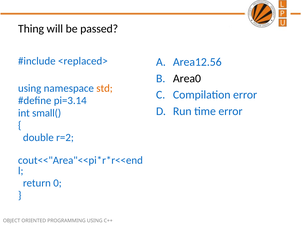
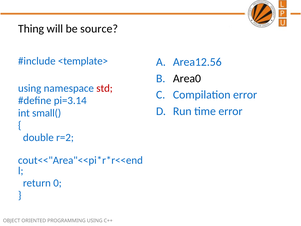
passed: passed -> source (99, 29)
<replaced>: <replaced> -> <template> (83, 61)
std colour: orange -> red (105, 88)
